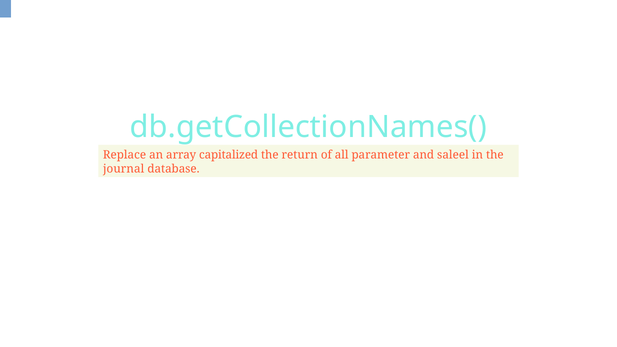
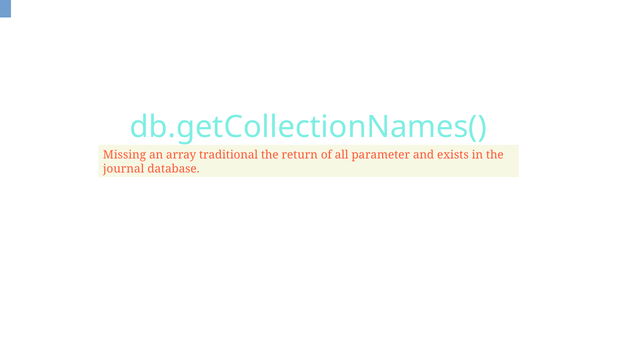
Replace: Replace -> Missing (124, 155)
capitalized: capitalized -> traditional (229, 155)
saleel: saleel -> exists (453, 155)
